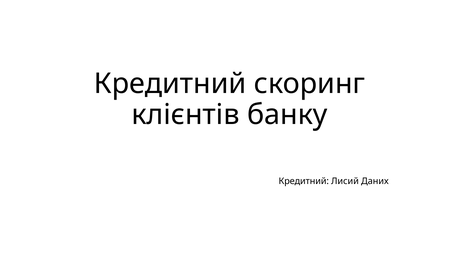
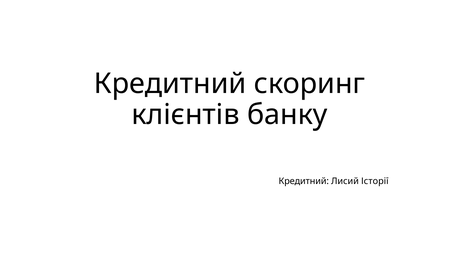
Даних: Даних -> Історії (375, 181)
